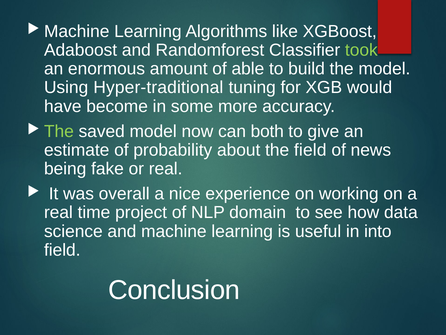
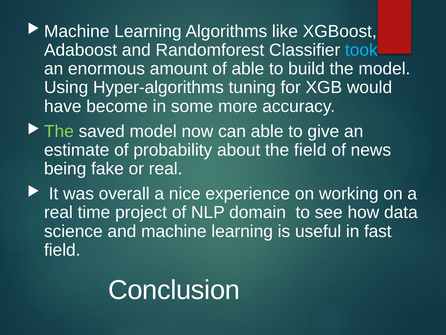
took colour: light green -> light blue (361, 50)
Hyper-traditional: Hyper-traditional -> Hyper-algorithms (158, 87)
can both: both -> able (267, 131)
into: into -> fast (378, 231)
